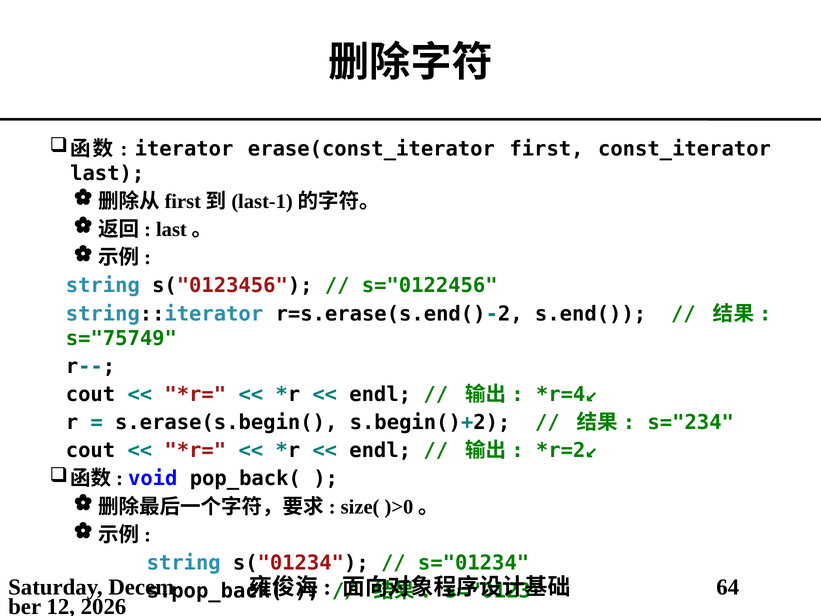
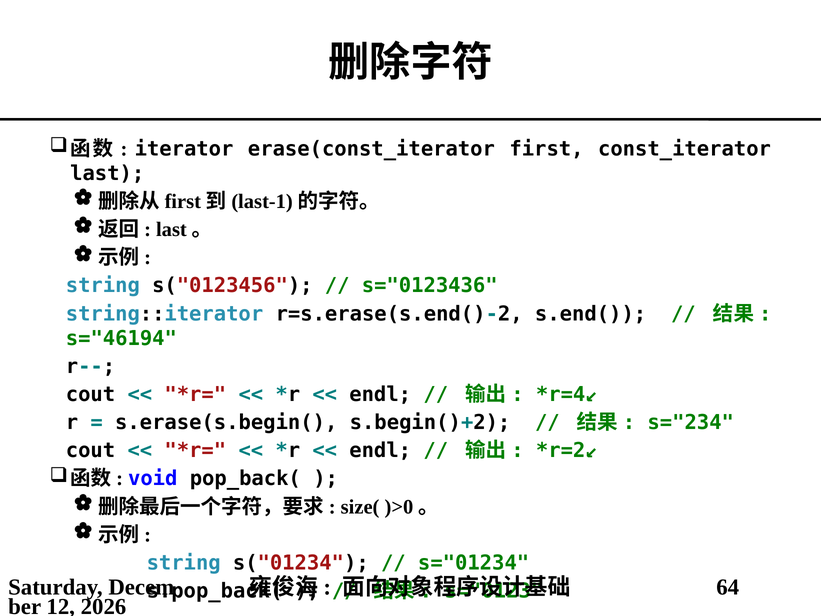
s="0122456: s="0122456 -> s="0123436 (430, 286)
s="75749: s="75749 -> s="46194 (121, 338)
